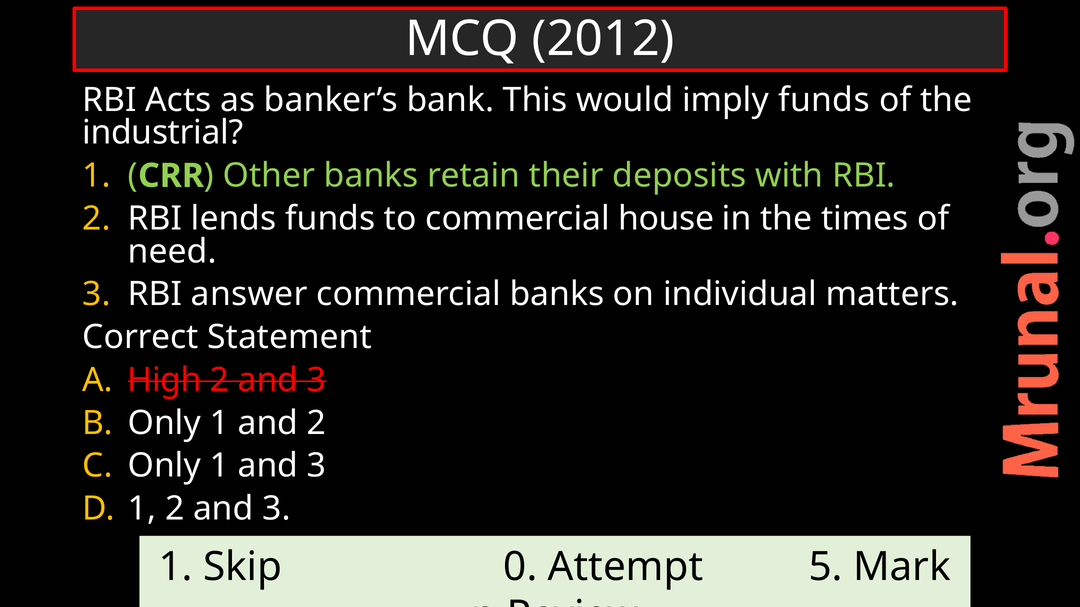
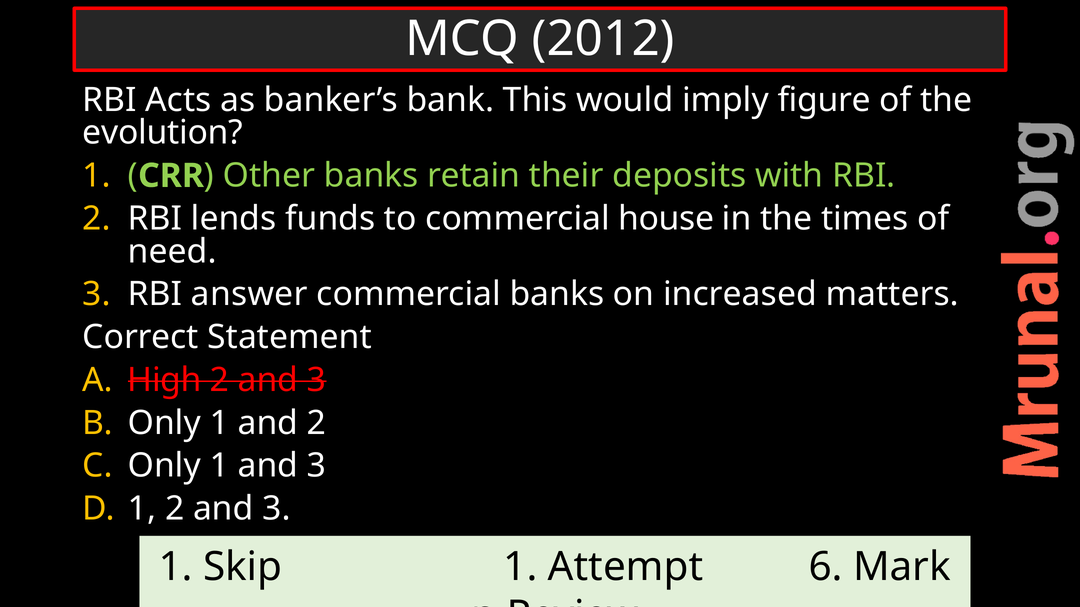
imply funds: funds -> figure (824, 100)
industrial: industrial -> evolution (163, 133)
individual: individual -> increased (740, 295)
0: 0 -> 1 (520, 567)
5: 5 -> 6 (826, 567)
